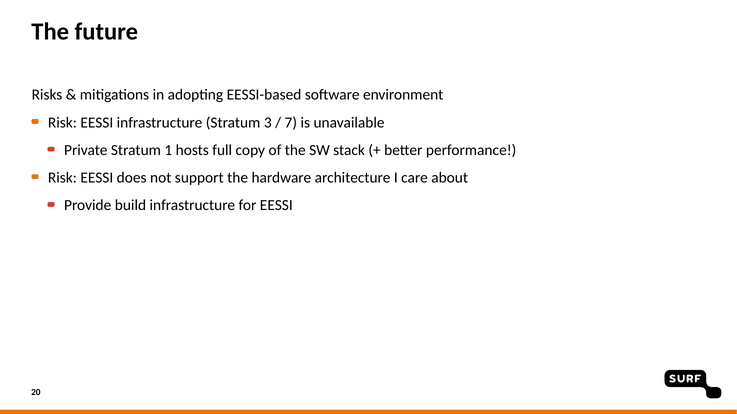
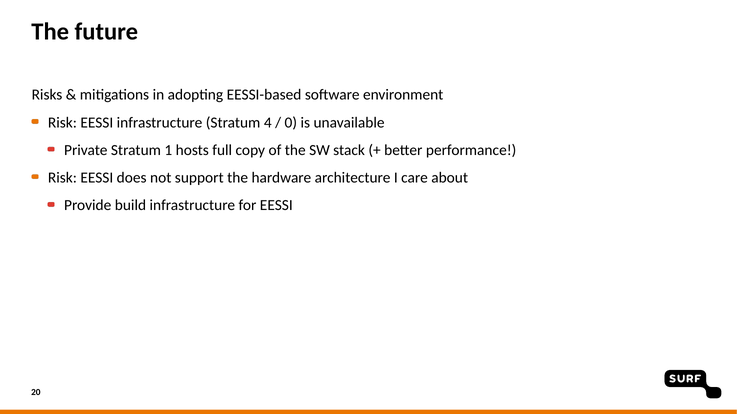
3: 3 -> 4 (268, 123)
7: 7 -> 0 (291, 123)
